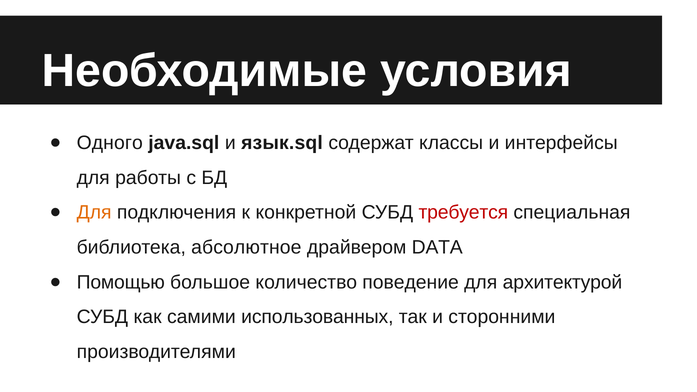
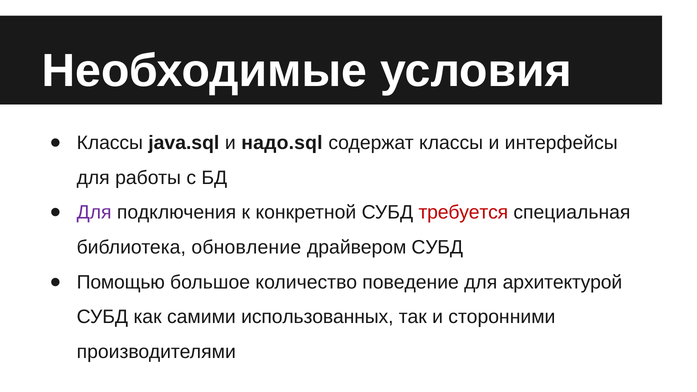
Одного: Одного -> Классы (110, 143)
язык.sql: язык.sql -> надо.sql (282, 143)
Для colour: orange -> purple (94, 213)
абсолютное: абсолютное -> обновление (246, 247)
драйвером DATA: DATA -> СУБД (437, 247)
